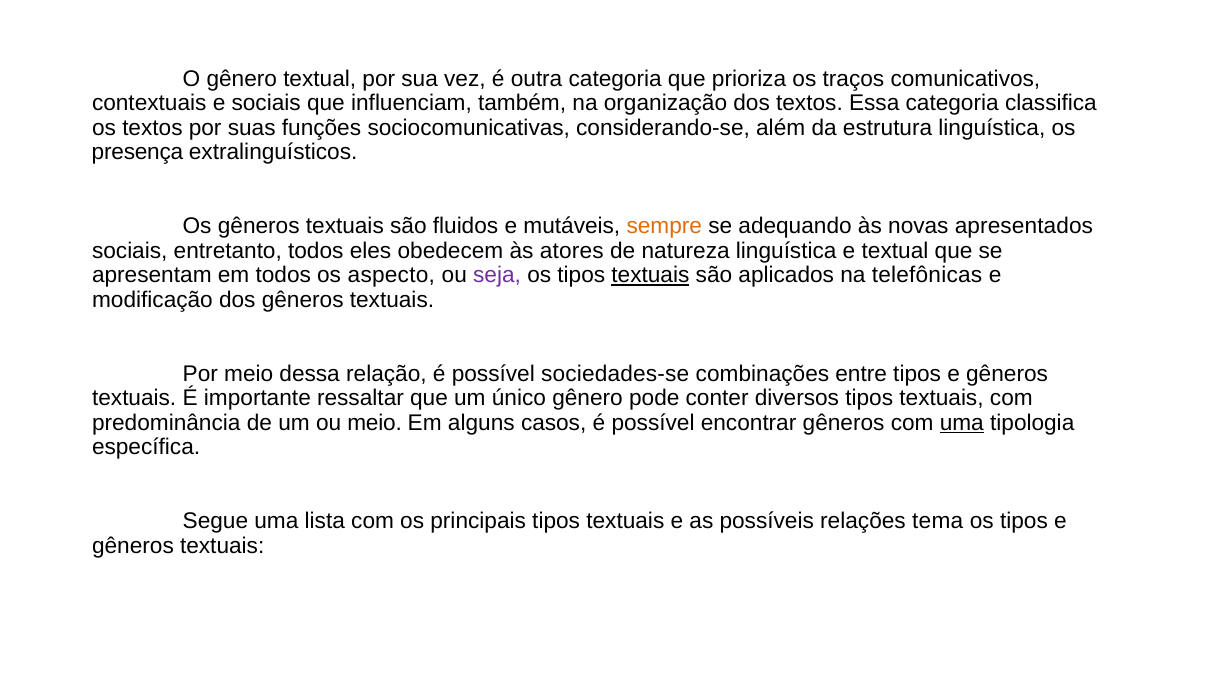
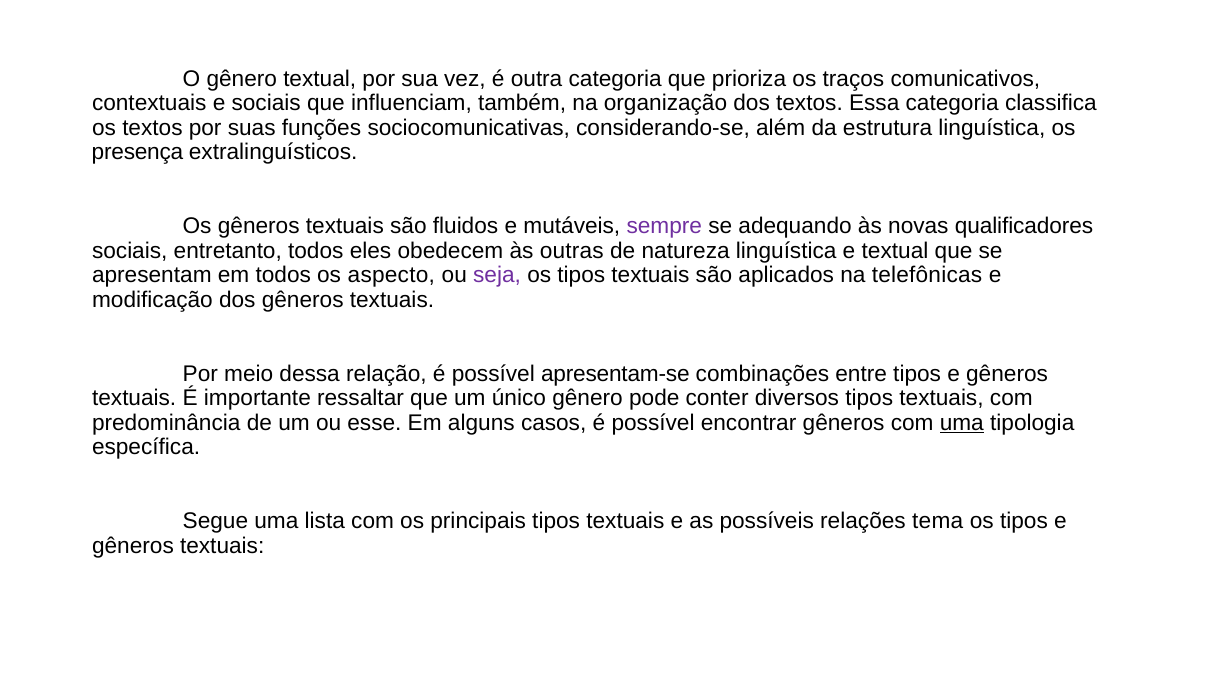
sempre colour: orange -> purple (664, 227)
apresentados: apresentados -> qualificadores (1024, 227)
atores: atores -> outras (572, 251)
textuais underline: present -> none (650, 276)
sociedades-se: sociedades-se -> apresentam-se (615, 374)
ou meio: meio -> esse (374, 423)
